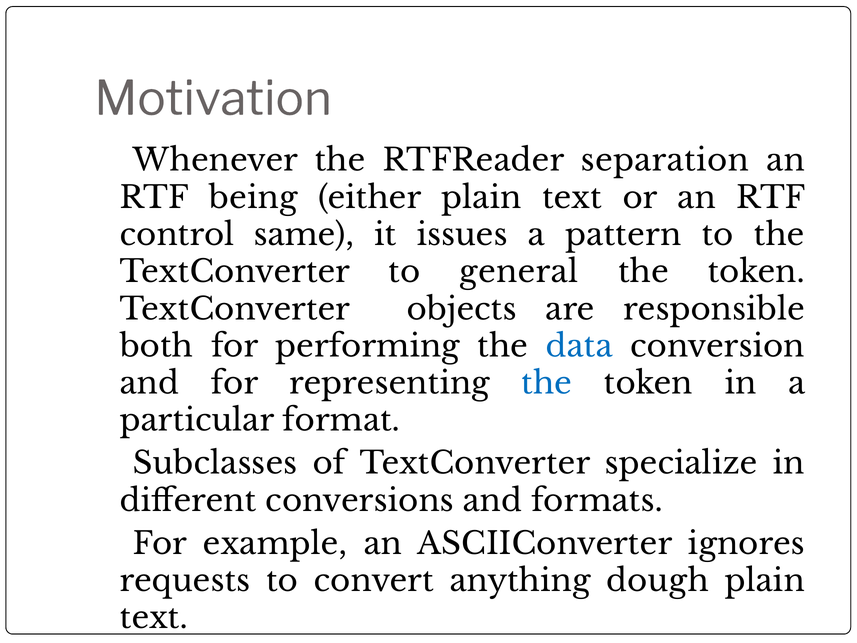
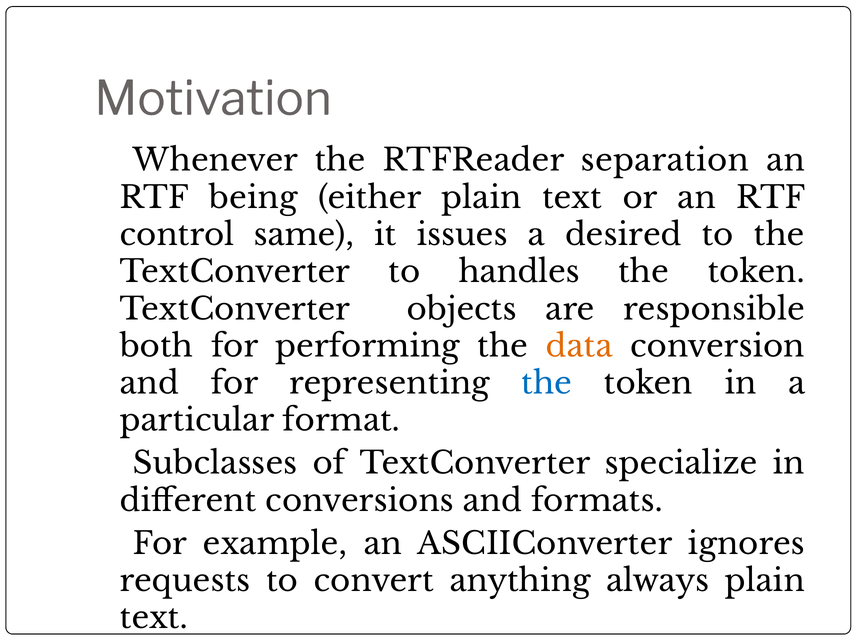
pattern: pattern -> desired (623, 235)
general: general -> handles (519, 272)
data colour: blue -> orange (579, 346)
dough: dough -> always (658, 581)
